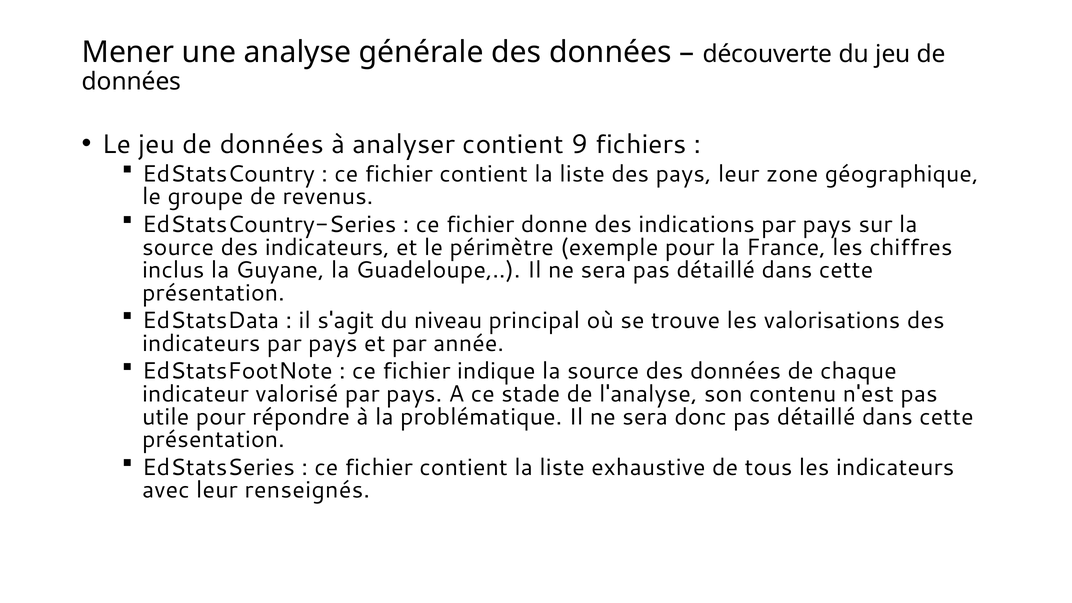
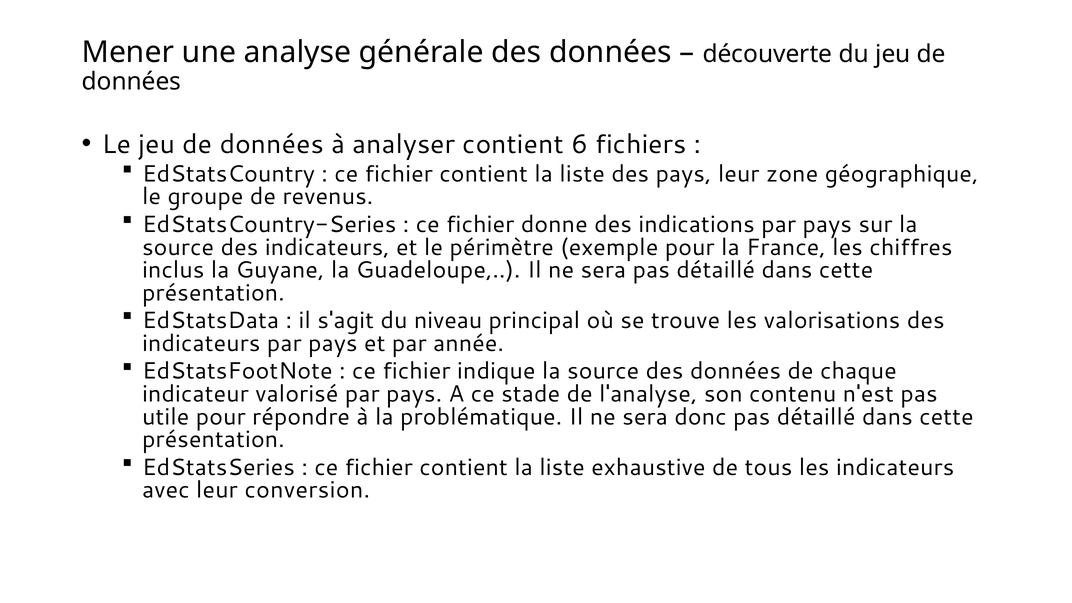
9: 9 -> 6 (580, 144)
renseignés: renseignés -> conversion (307, 490)
